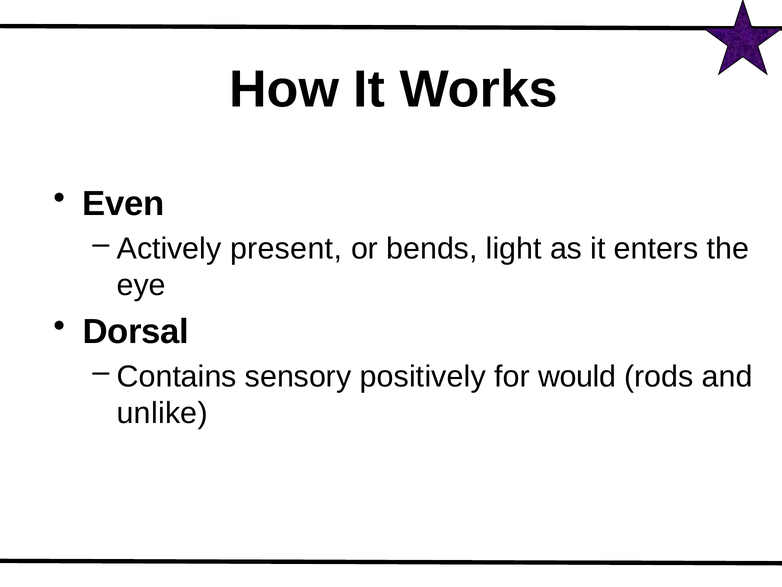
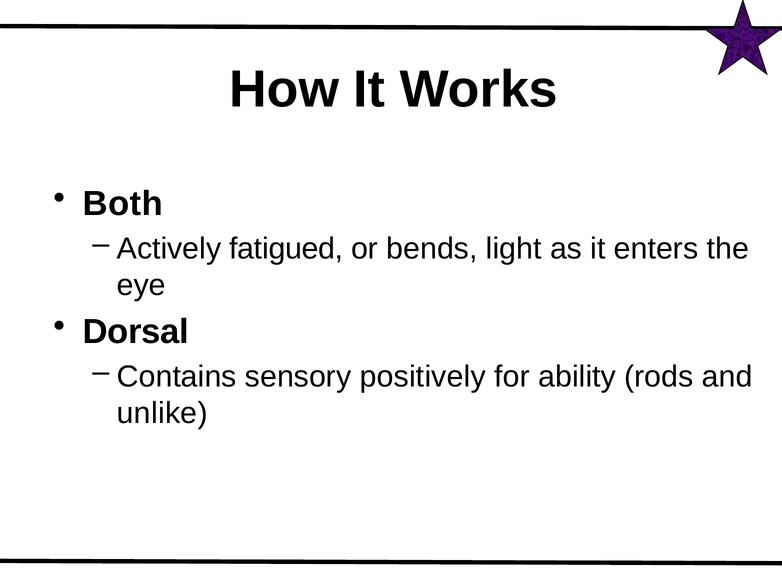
Even: Even -> Both (123, 204)
present: present -> fatigued (286, 248)
would: would -> ability (577, 376)
